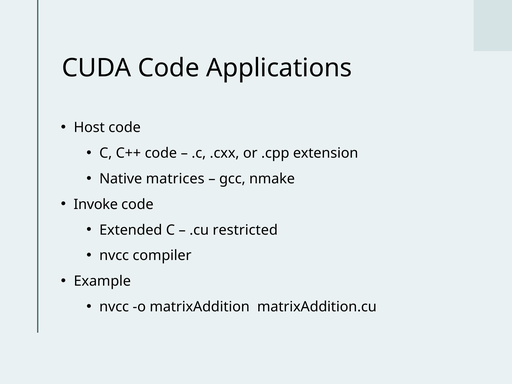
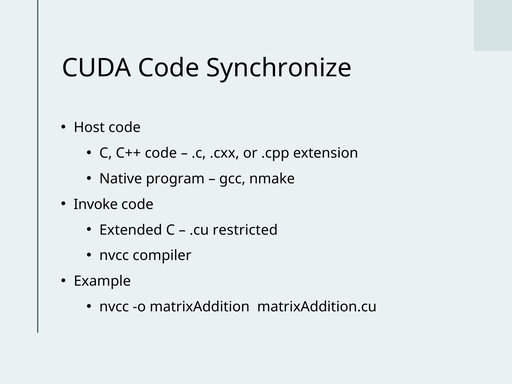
Applications: Applications -> Synchronize (279, 68)
matrices: matrices -> program (175, 179)
